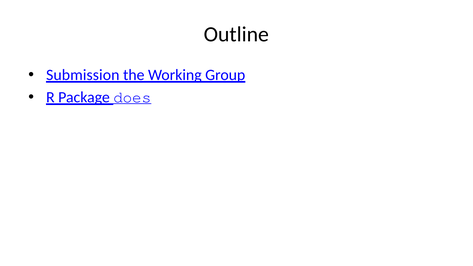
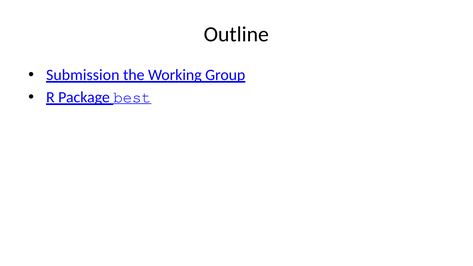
does: does -> best (132, 97)
